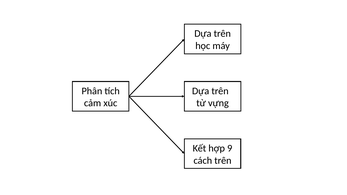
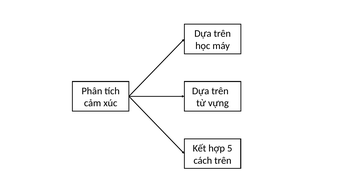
9: 9 -> 5 (230, 148)
